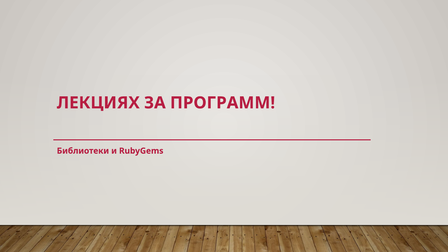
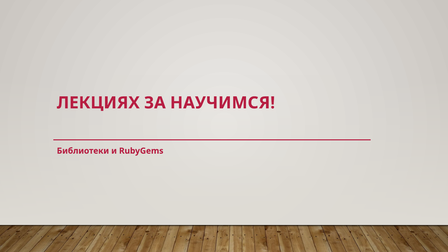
ПРОГРАММ: ПРОГРАММ -> НАУЧИМСЯ (223, 103)
